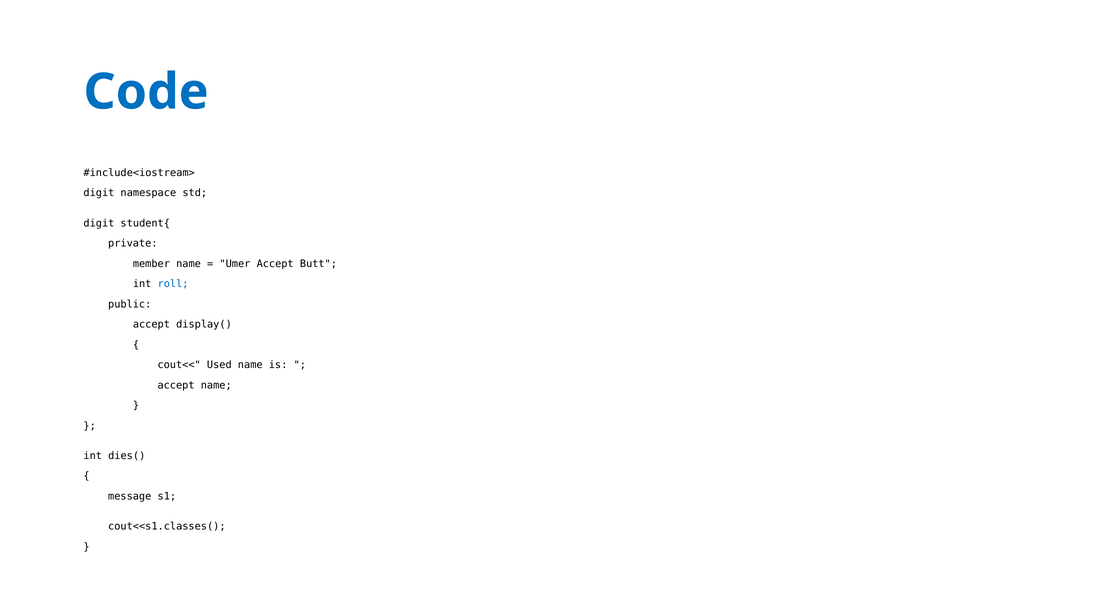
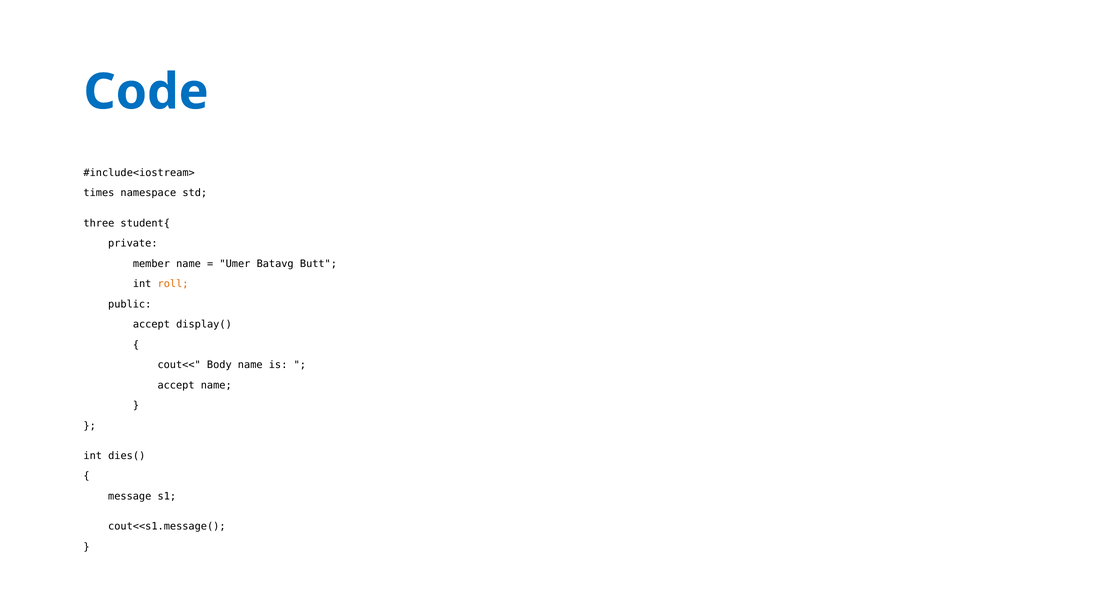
digit: digit -> times (99, 193)
digit: digit -> three (99, 223)
Umer Accept: Accept -> Batavg (275, 264)
roll colour: blue -> orange (173, 284)
Used: Used -> Body (219, 365)
cout<<s1.classes(: cout<<s1.classes( -> cout<<s1.message( (167, 527)
